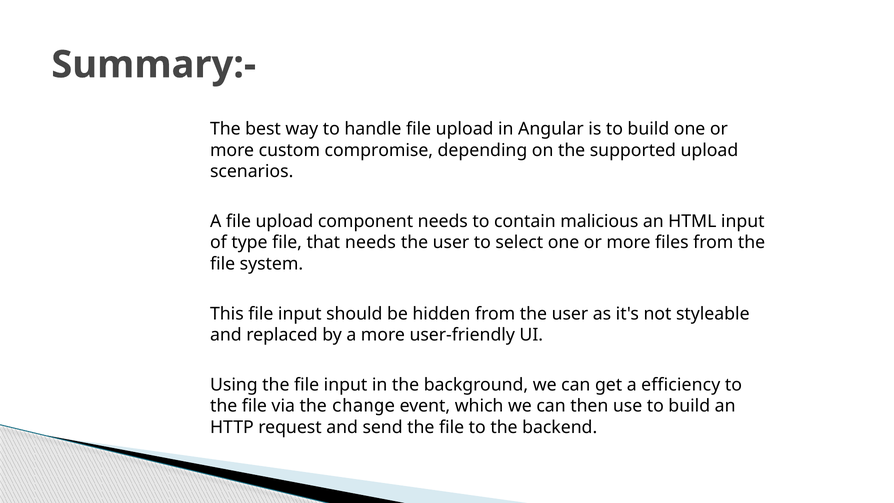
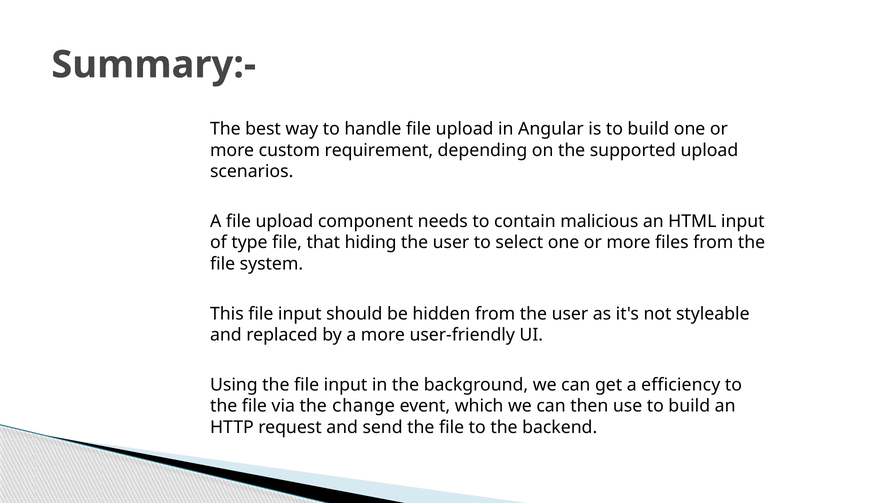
compromise: compromise -> requirement (379, 150)
that needs: needs -> hiding (371, 243)
